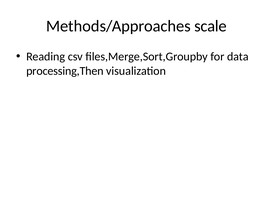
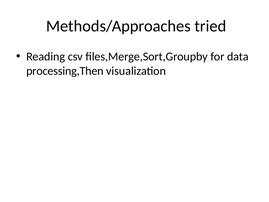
scale: scale -> tried (210, 26)
